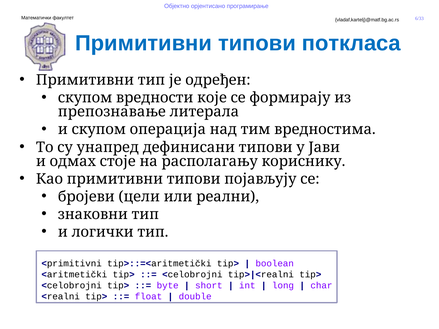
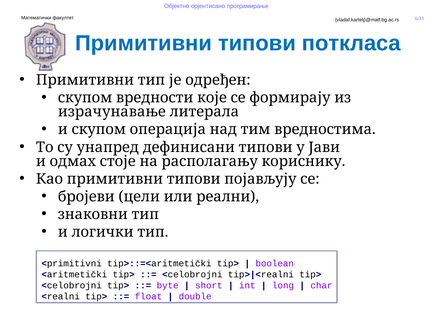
препознавање: препознавање -> израчунавање (112, 112)
